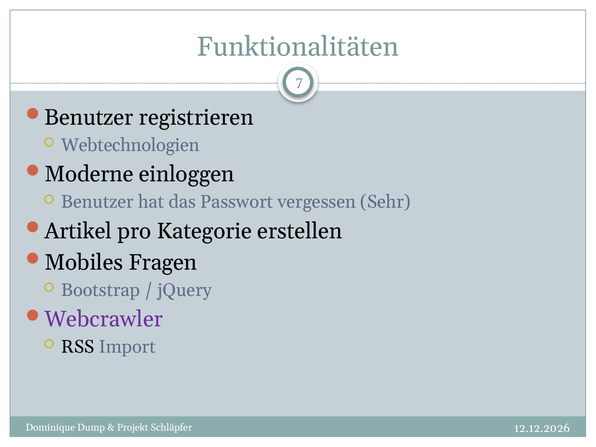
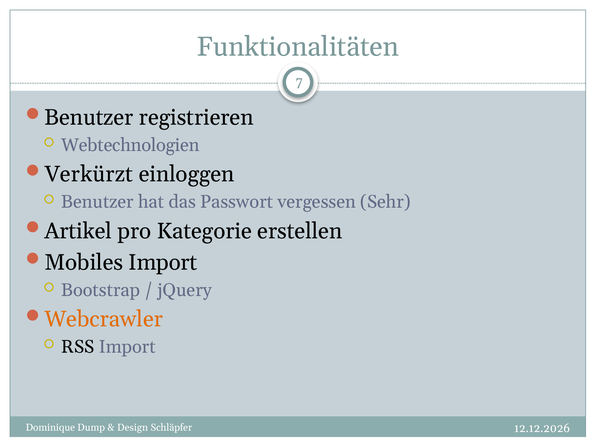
Moderne: Moderne -> Verkürzt (89, 174)
Mobiles Fragen: Fragen -> Import (163, 262)
Webcrawler colour: purple -> orange (104, 319)
Projekt: Projekt -> Design (133, 427)
